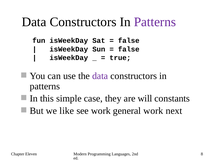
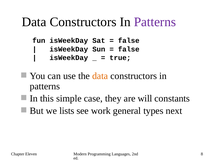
data colour: purple -> orange (100, 76)
like: like -> lists (67, 110)
general work: work -> types (153, 110)
